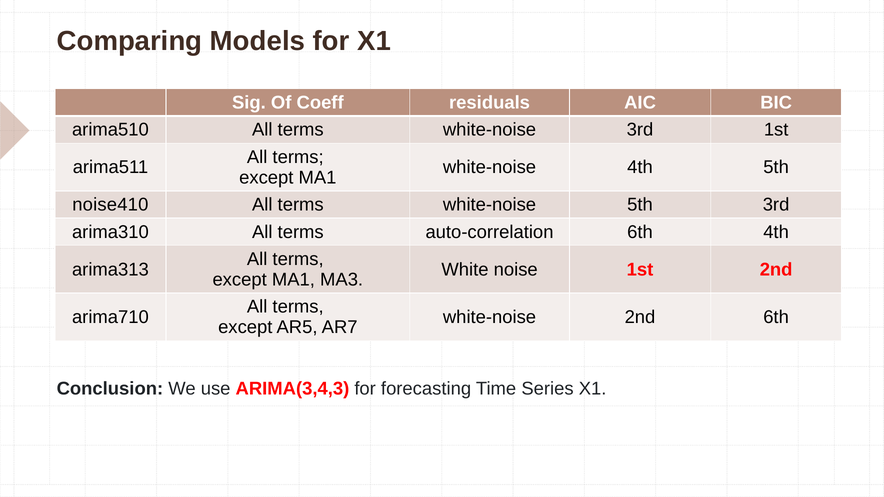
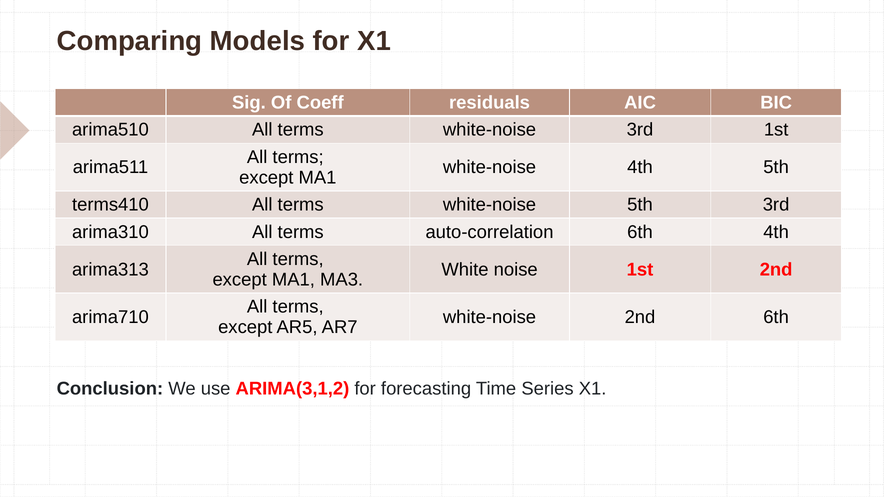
noise410: noise410 -> terms410 (110, 205)
ARIMA(3,4,3: ARIMA(3,4,3 -> ARIMA(3,1,2 (292, 389)
